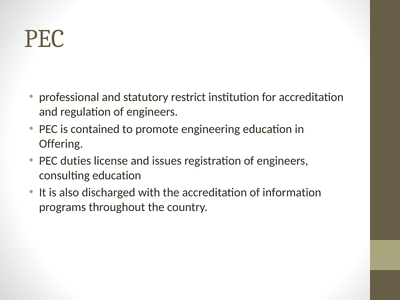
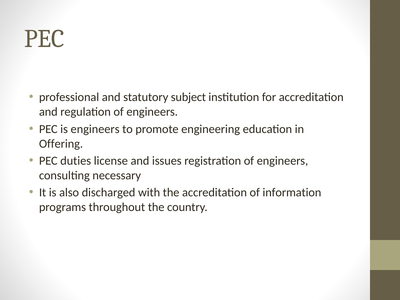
restrict: restrict -> subject (188, 97)
is contained: contained -> engineers (95, 129)
consulting education: education -> necessary (117, 175)
